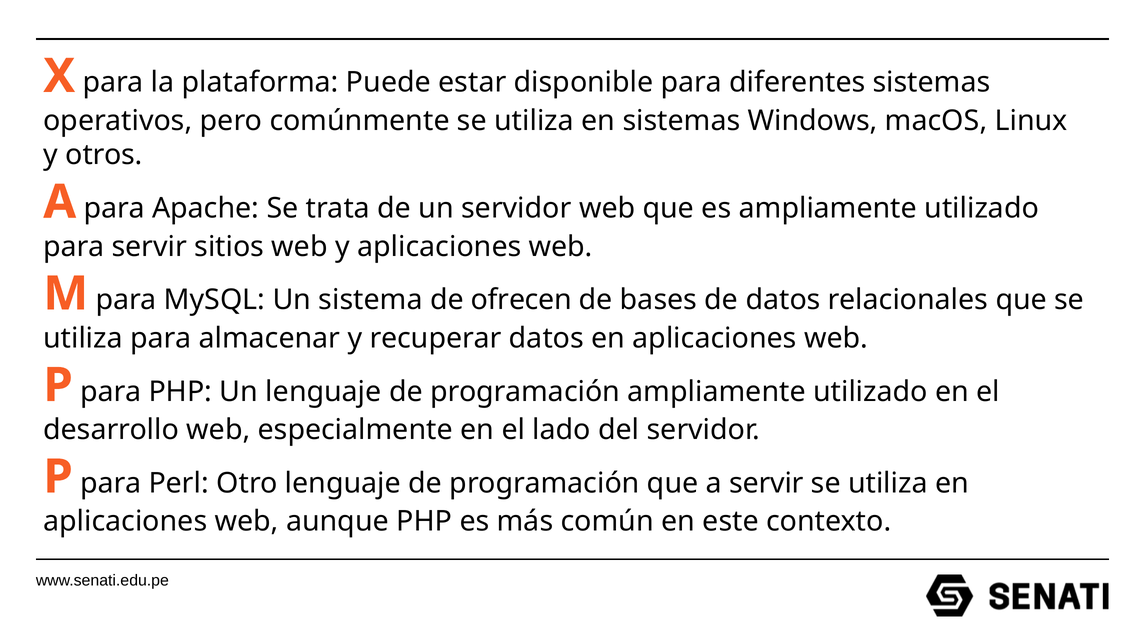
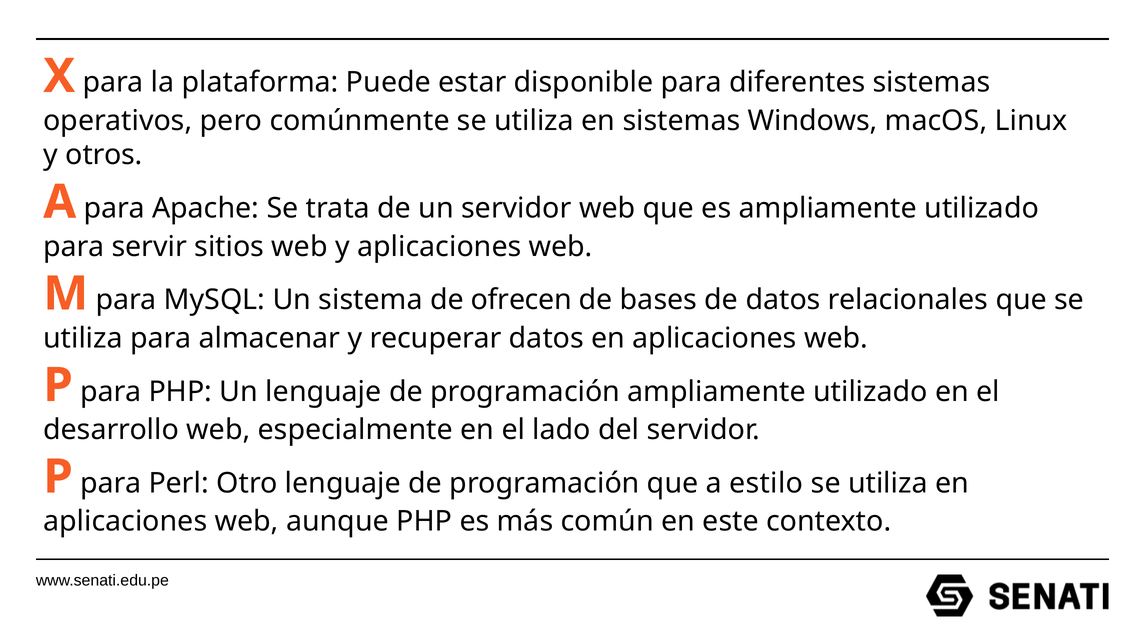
a servir: servir -> estilo (766, 483)
